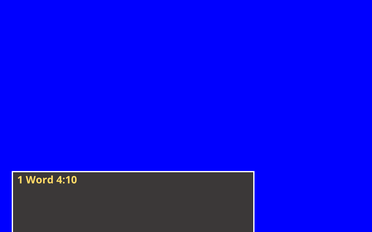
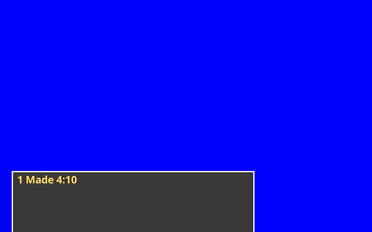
Word: Word -> Made (40, 180)
